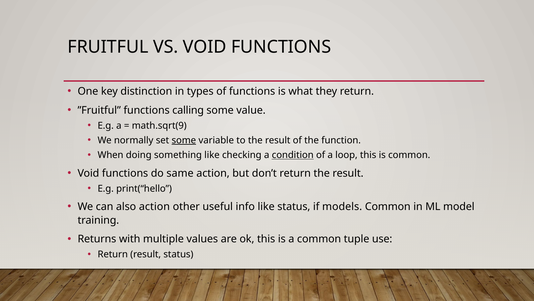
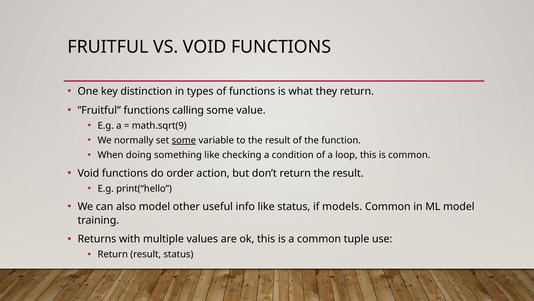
condition underline: present -> none (293, 155)
same: same -> order (180, 173)
also action: action -> model (154, 206)
